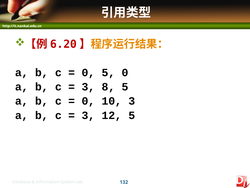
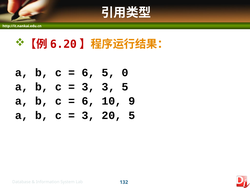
0: 0 -> 6 (88, 72)
3 8: 8 -> 3 (108, 87)
0: 0 -> 6 (88, 101)
10 3: 3 -> 9 (132, 101)
12: 12 -> 20 (112, 115)
